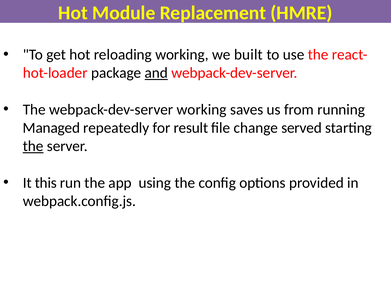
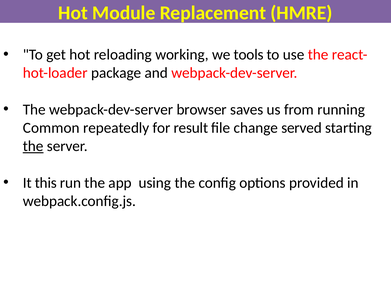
built: built -> tools (249, 54)
and underline: present -> none (156, 73)
webpack-dev-server working: working -> browser (202, 109)
Managed: Managed -> Common (51, 127)
